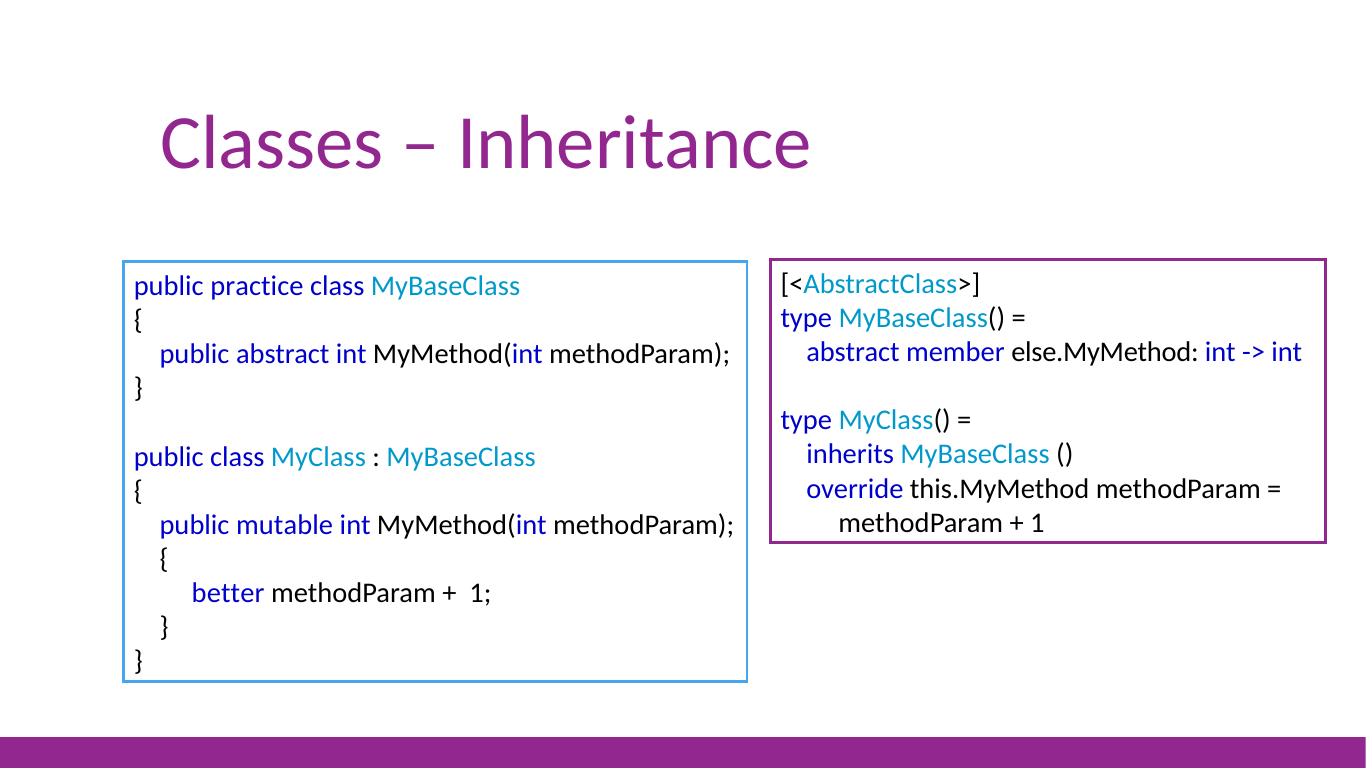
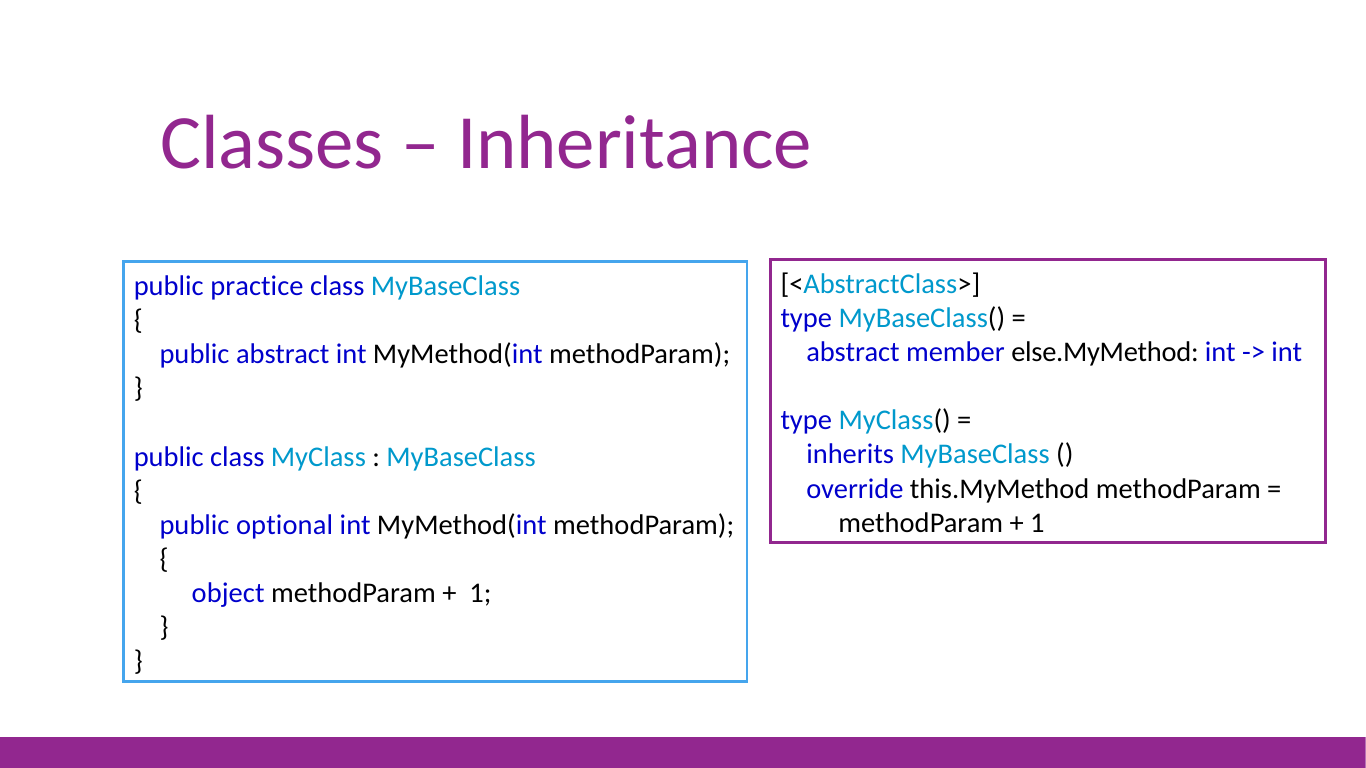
mutable: mutable -> optional (285, 525)
better: better -> object (228, 594)
